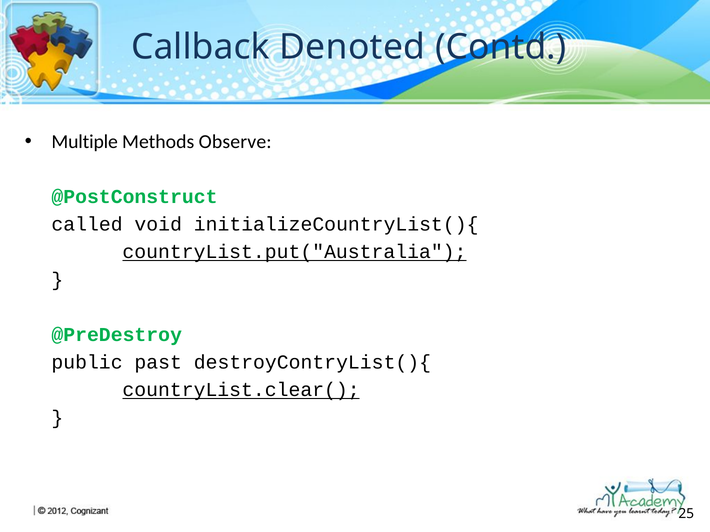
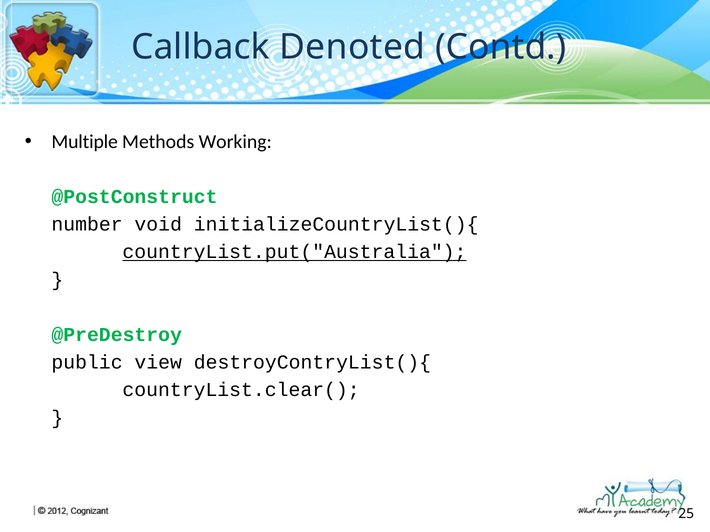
Observe: Observe -> Working (235, 142)
called: called -> number (87, 225)
past: past -> view (158, 363)
countryList.clear( underline: present -> none (241, 390)
